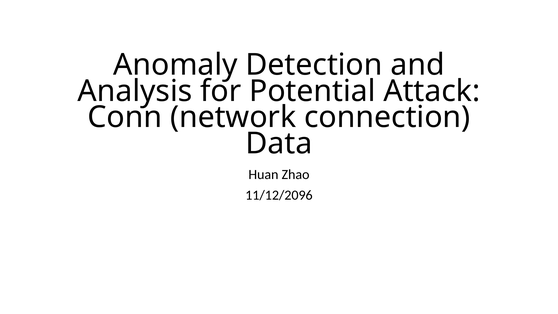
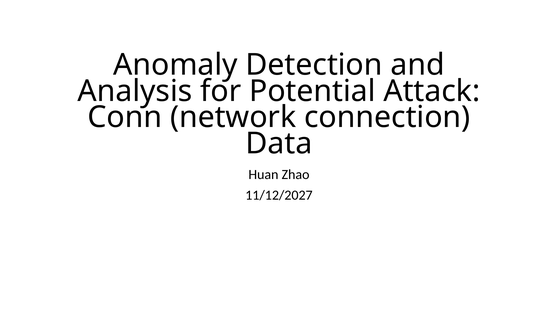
11/12/2096: 11/12/2096 -> 11/12/2027 (279, 195)
